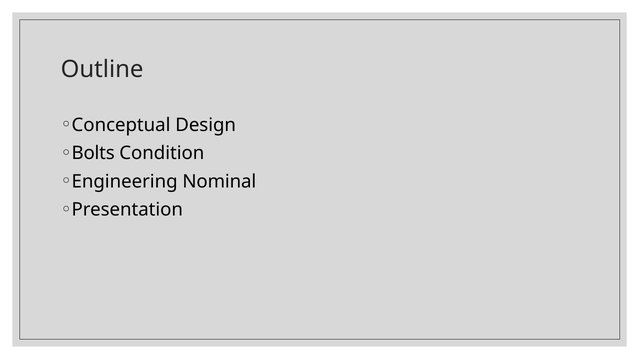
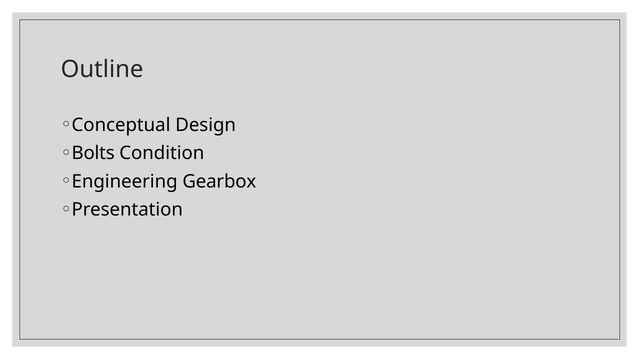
Nominal: Nominal -> Gearbox (219, 182)
